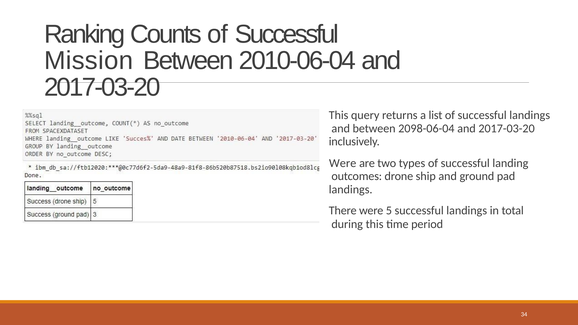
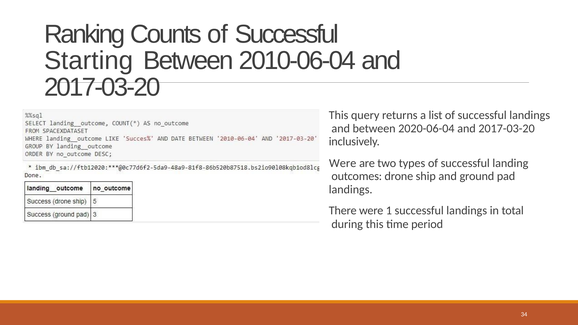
Mission: Mission -> Starting (89, 61)
2098-06-04: 2098-06-04 -> 2020-06-04 (426, 129)
5: 5 -> 1 (389, 211)
